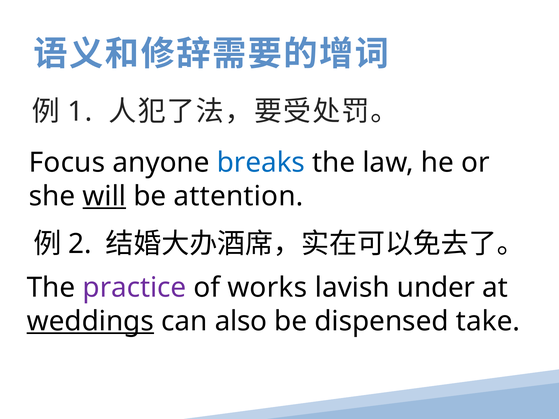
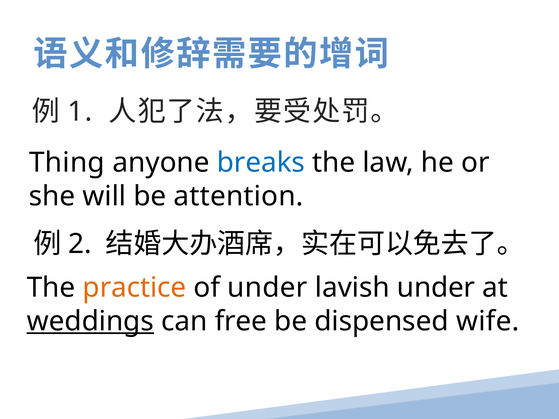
Focus: Focus -> Thing (67, 163)
will underline: present -> none (104, 196)
practice colour: purple -> orange (134, 288)
of works: works -> under (267, 288)
also: also -> free (241, 321)
take: take -> wife (488, 321)
